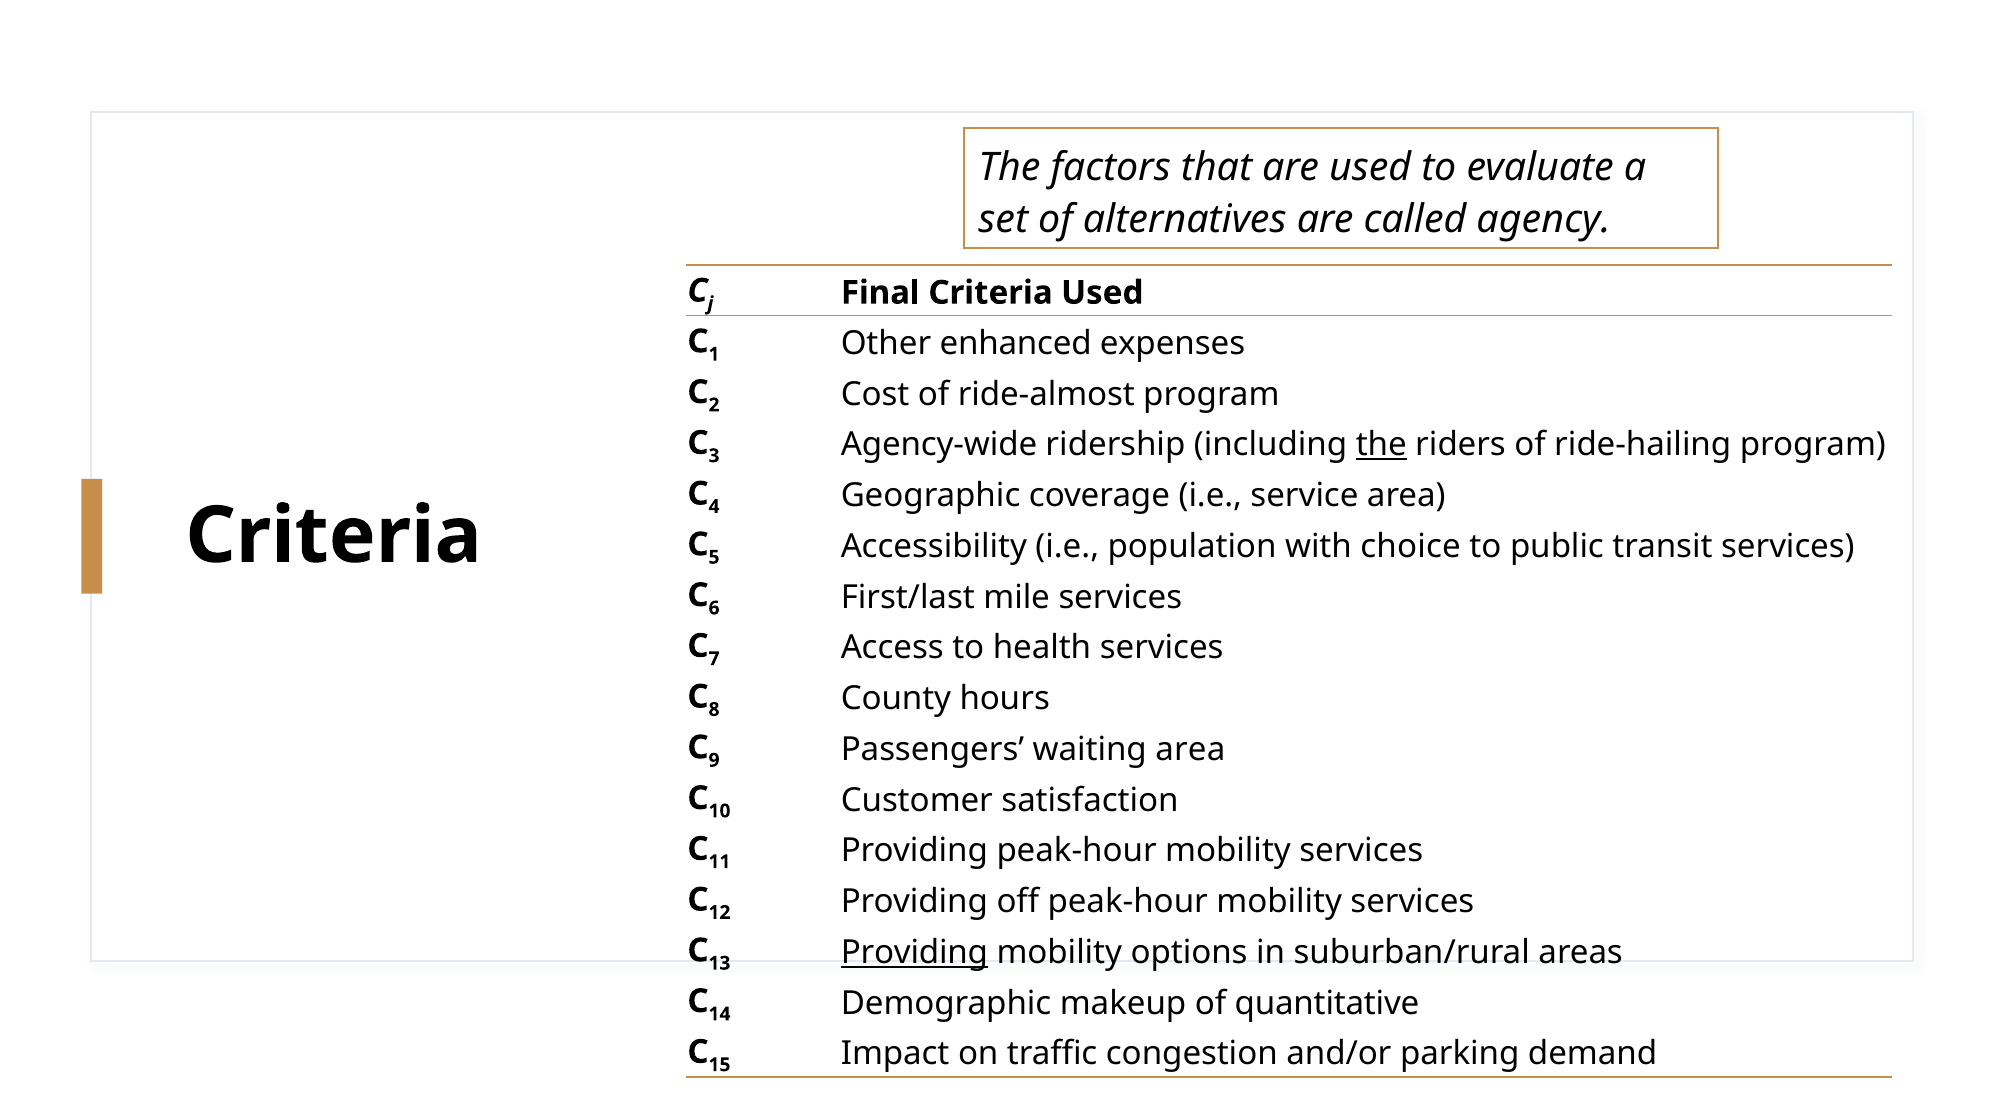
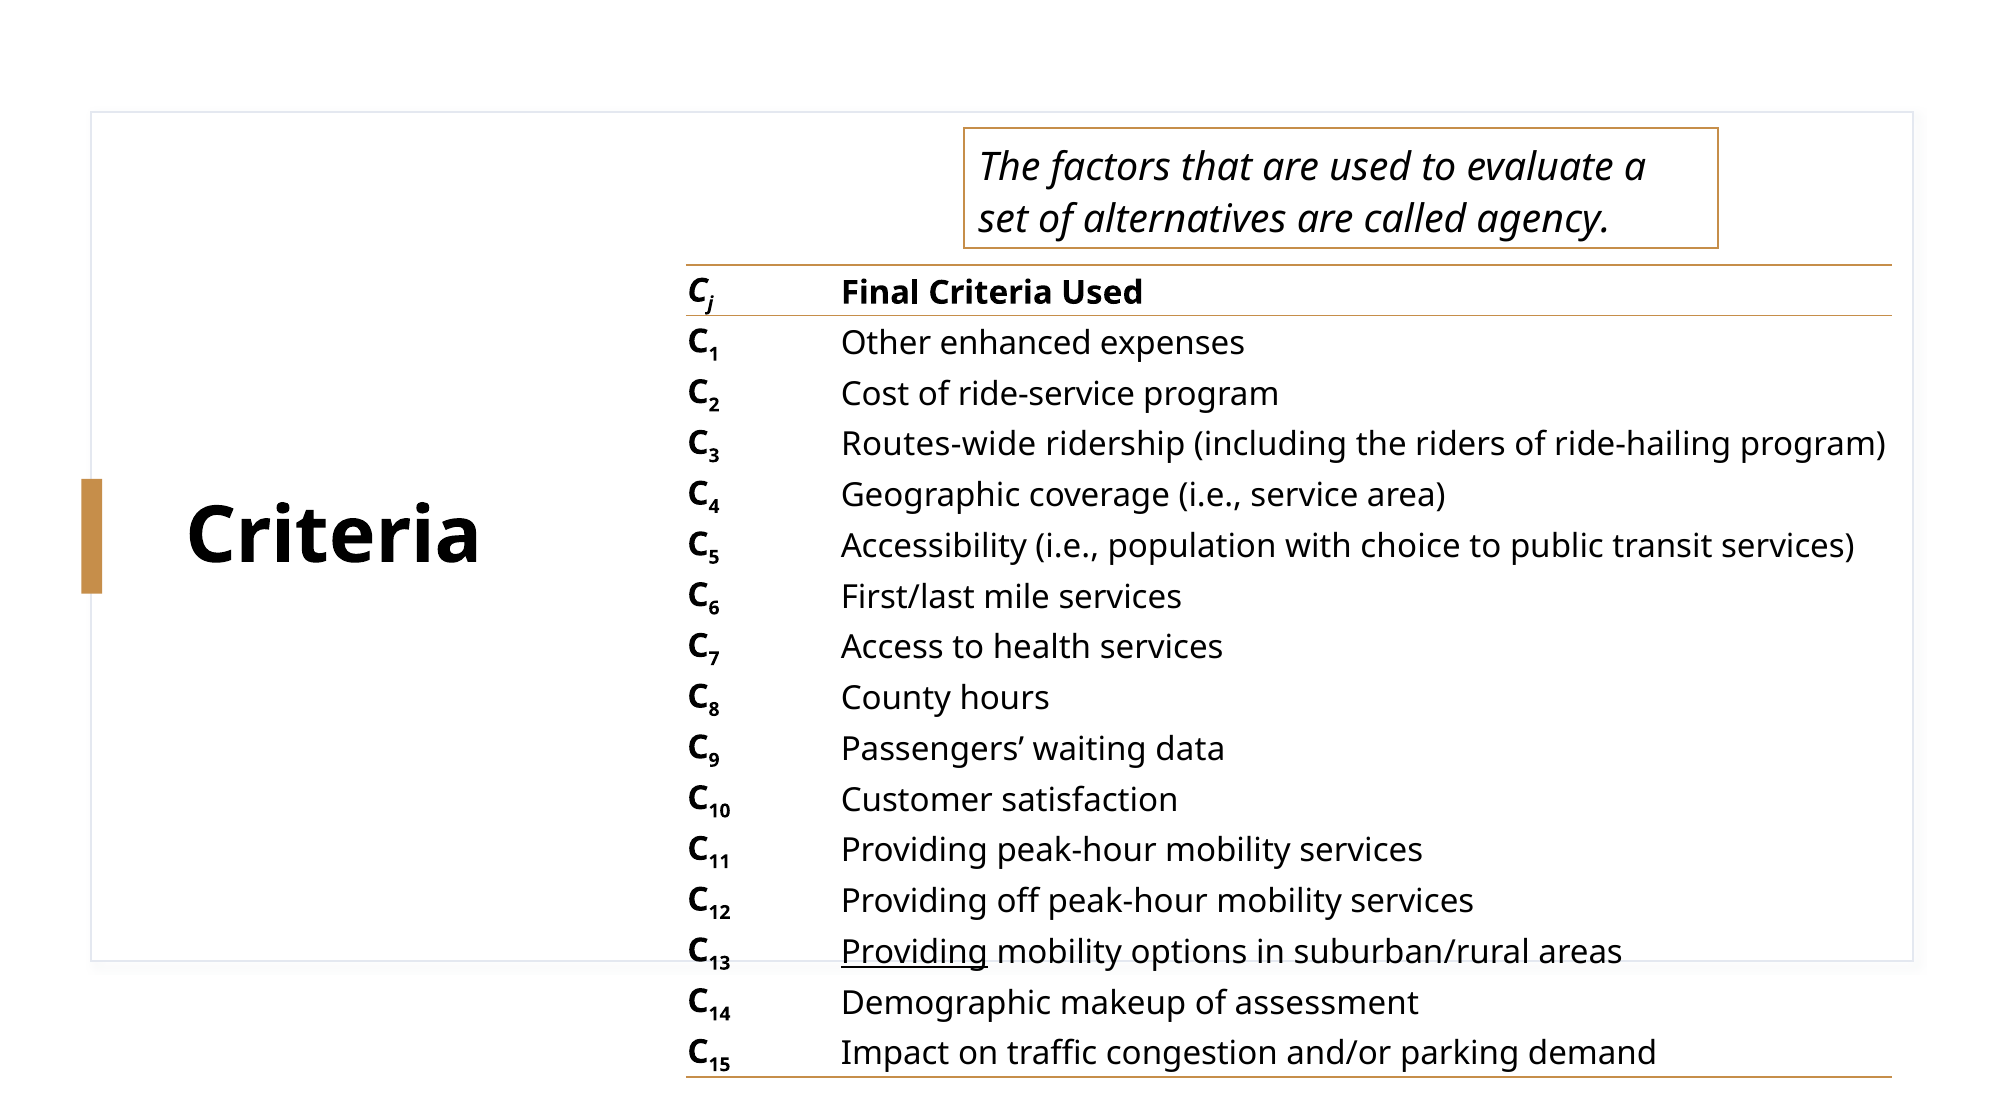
ride-almost: ride-almost -> ride-service (1046, 394)
Agency-wide: Agency-wide -> Routes-wide (939, 445)
the underline: present -> none (1381, 445)
waiting area: area -> data (1190, 749)
quantitative: quantitative -> assessment (1327, 1003)
